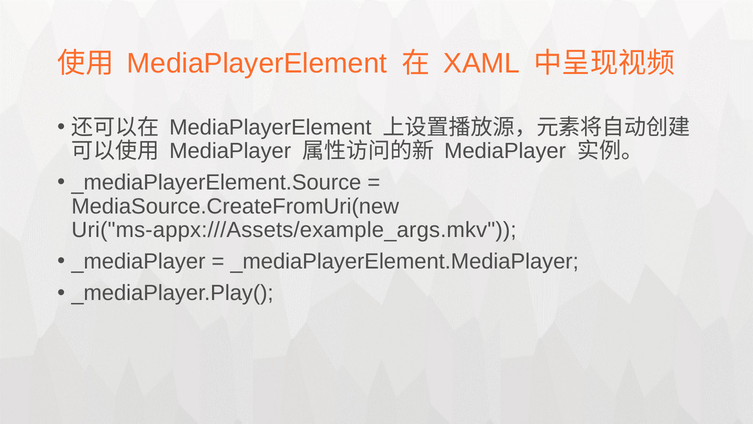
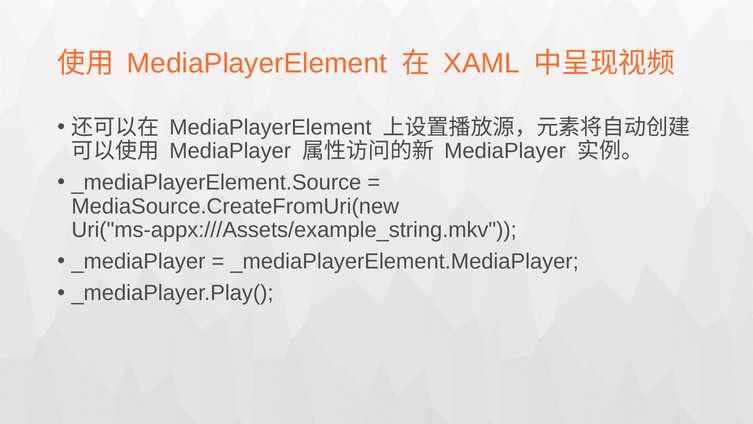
Uri("ms-appx:///Assets/example_args.mkv: Uri("ms-appx:///Assets/example_args.mkv -> Uri("ms-appx:///Assets/example_string.mkv (294, 230)
